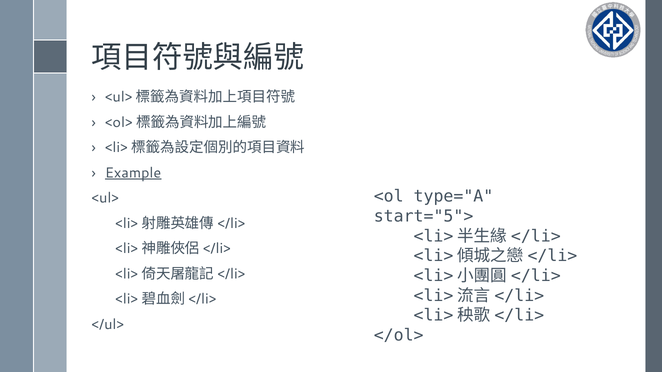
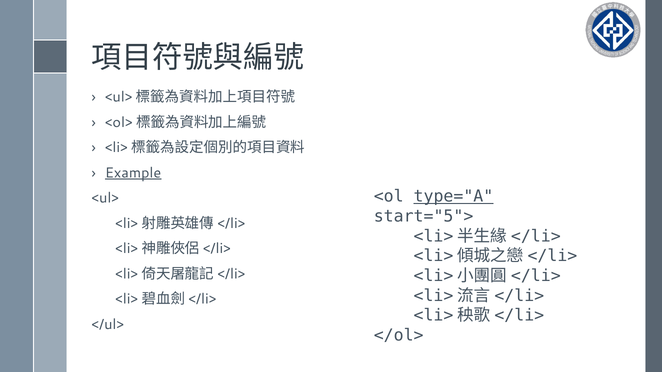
type="A underline: none -> present (453, 197)
